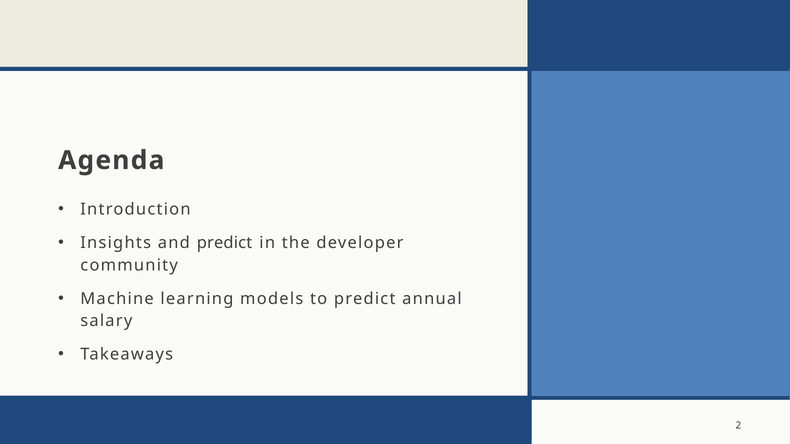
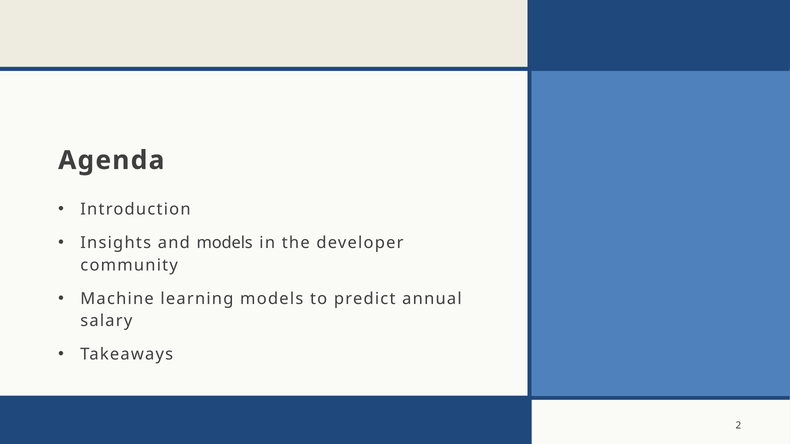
and predict: predict -> models (225, 243)
